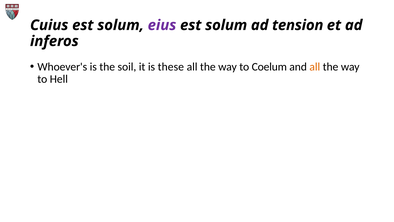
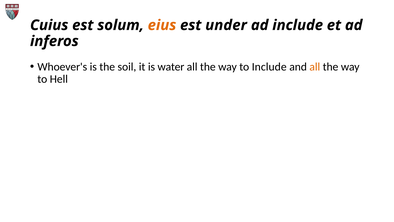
eius colour: purple -> orange (162, 25)
solum: solum -> under (226, 25)
ad tension: tension -> include (298, 25)
these: these -> water (171, 67)
to Coelum: Coelum -> Include (269, 67)
